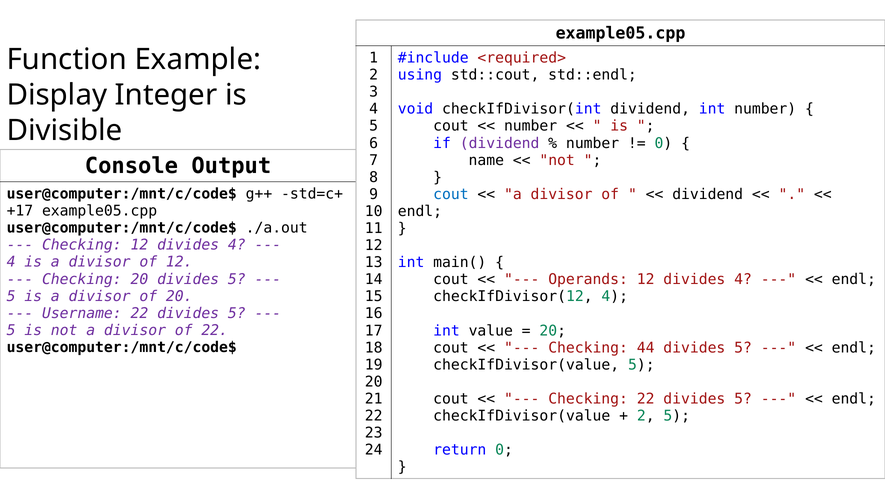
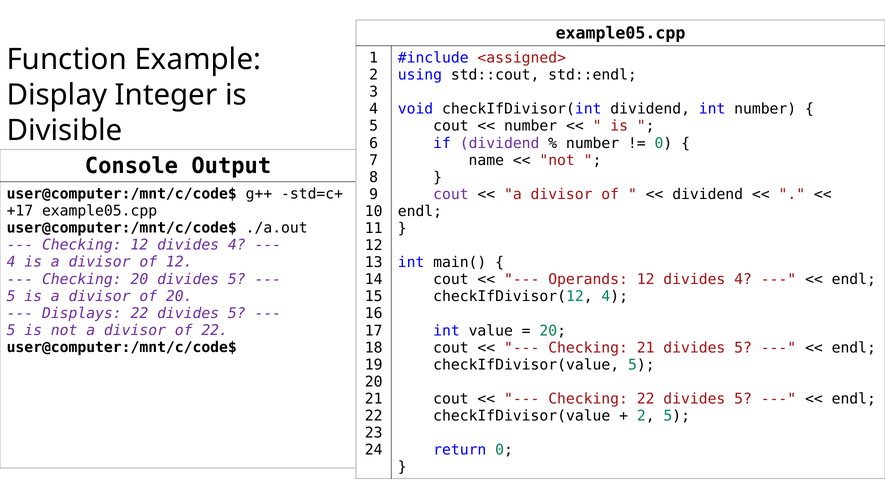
<required>: <required> -> <assigned> (522, 58)
cout colour: blue -> purple (451, 194)
Username: Username -> Displays (82, 313)
Checking 44: 44 -> 21 (646, 348)
